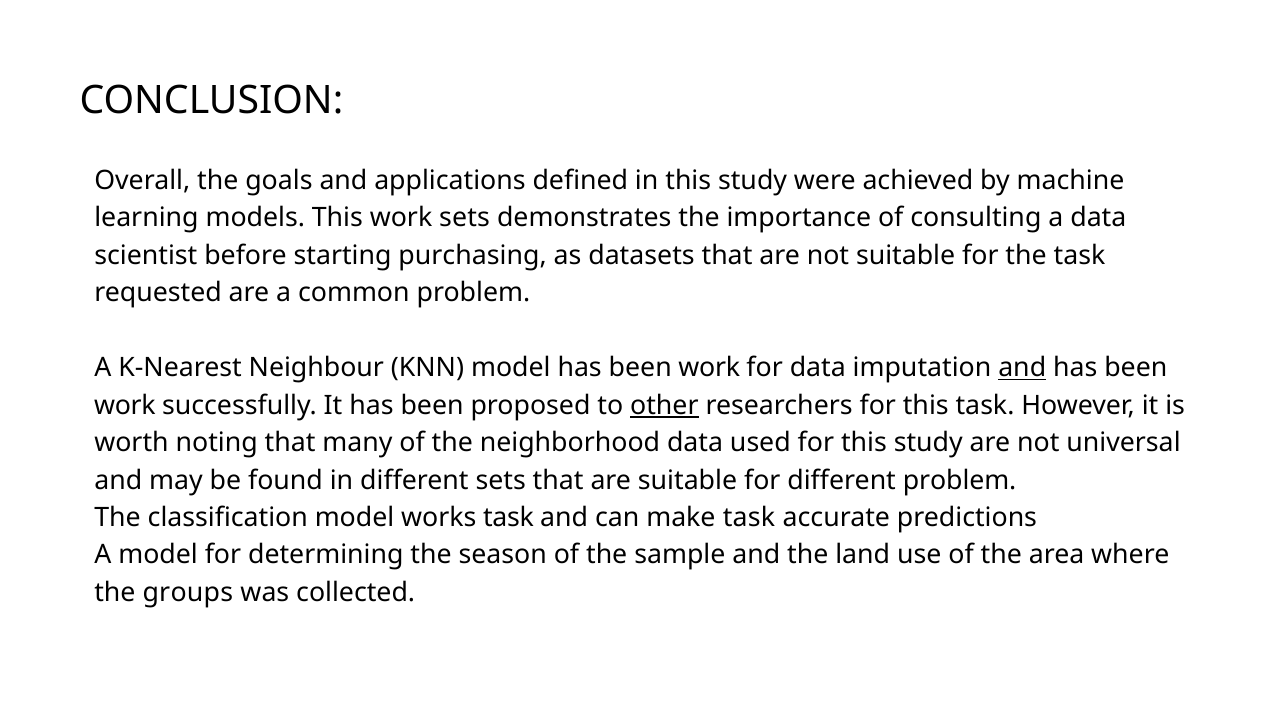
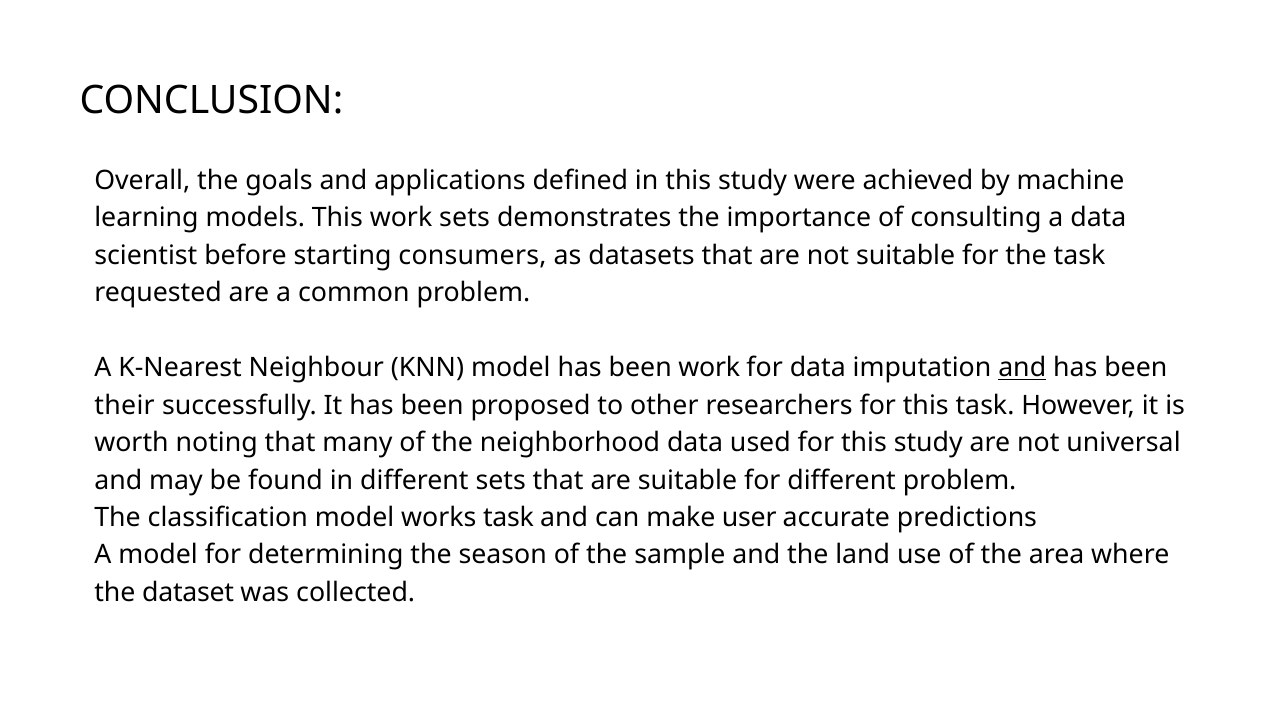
purchasing: purchasing -> consumers (472, 255)
work: work -> their (125, 405)
other underline: present -> none (664, 405)
make task: task -> user (749, 517)
groups: groups -> dataset (188, 592)
